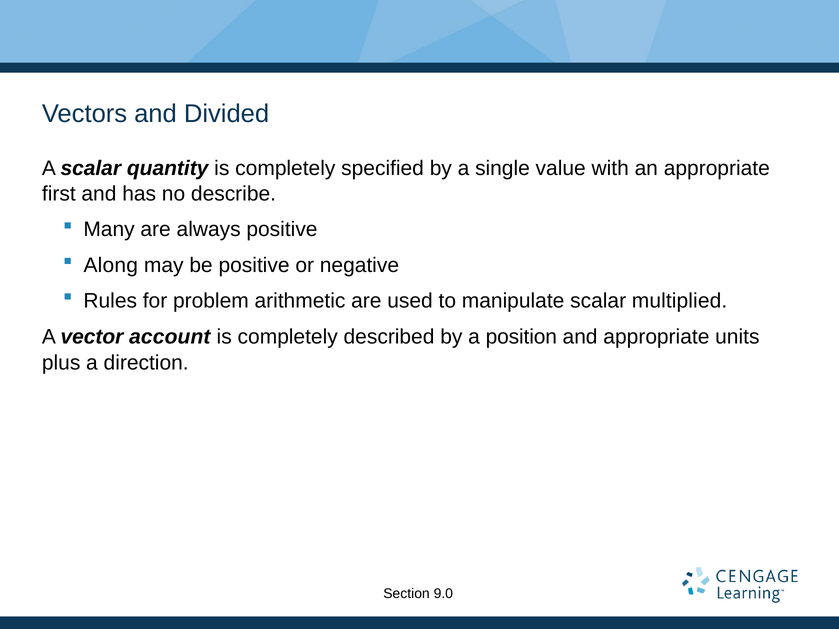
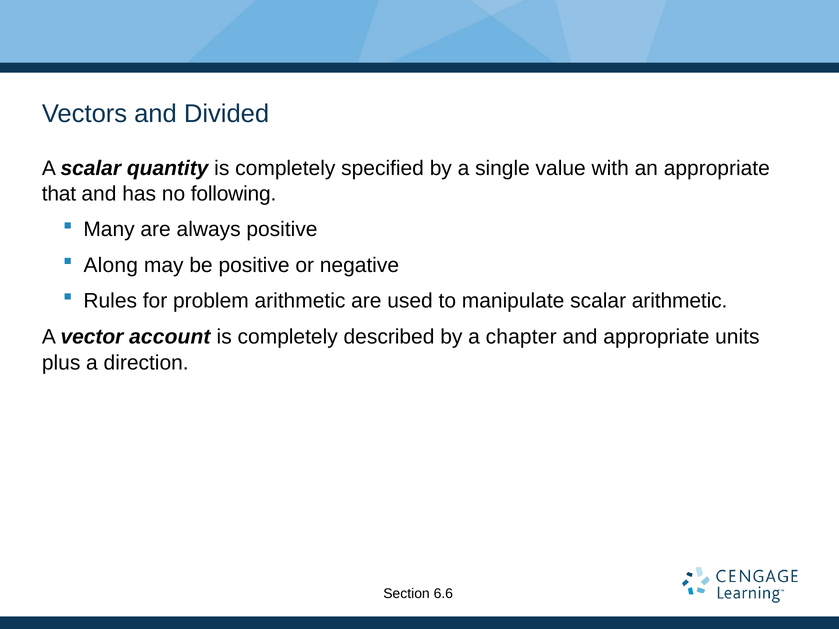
first: first -> that (59, 194)
describe: describe -> following (234, 194)
scalar multiplied: multiplied -> arithmetic (680, 301)
position: position -> chapter (521, 337)
9.0: 9.0 -> 6.6 (443, 594)
